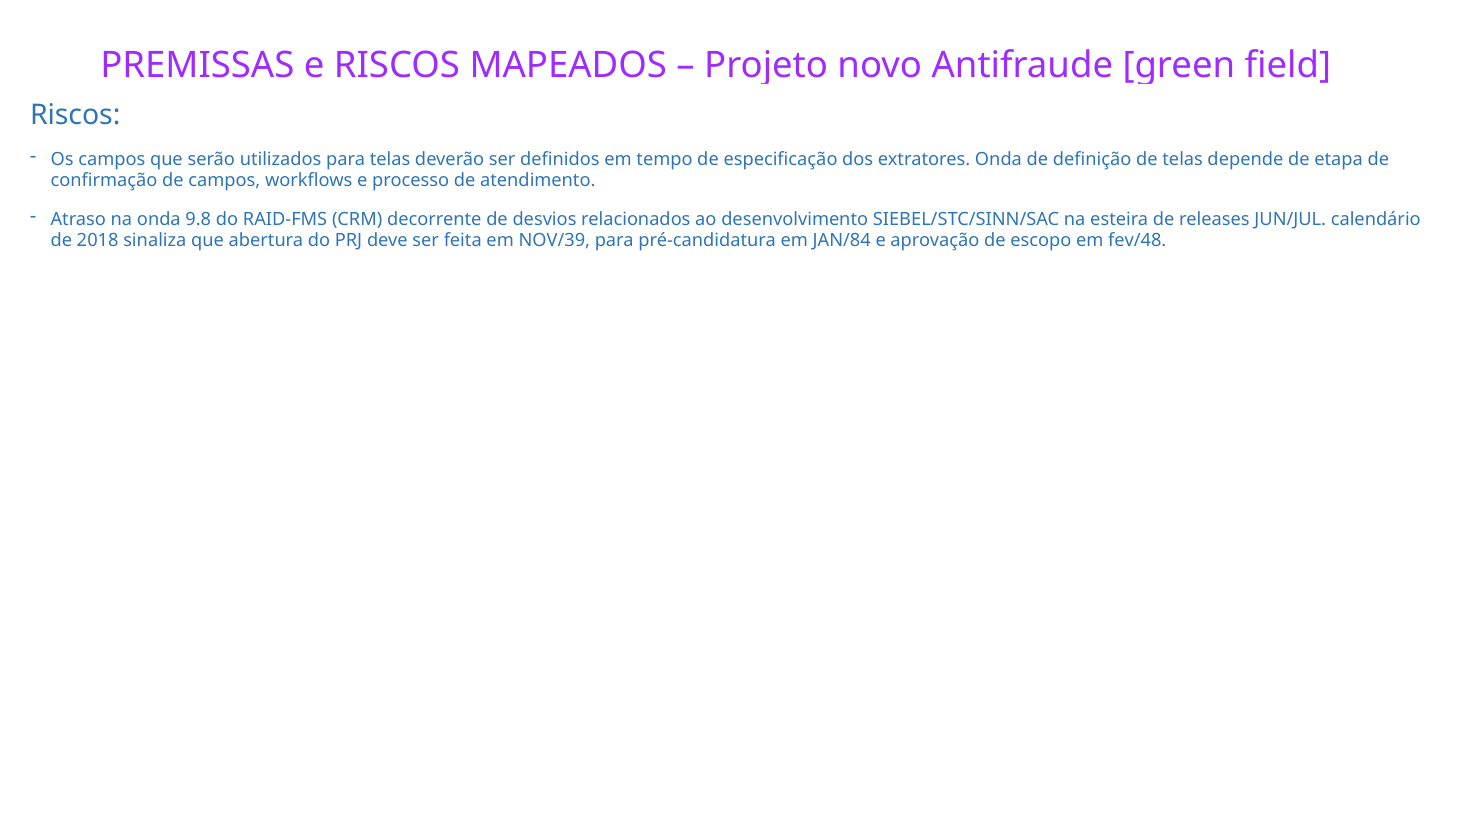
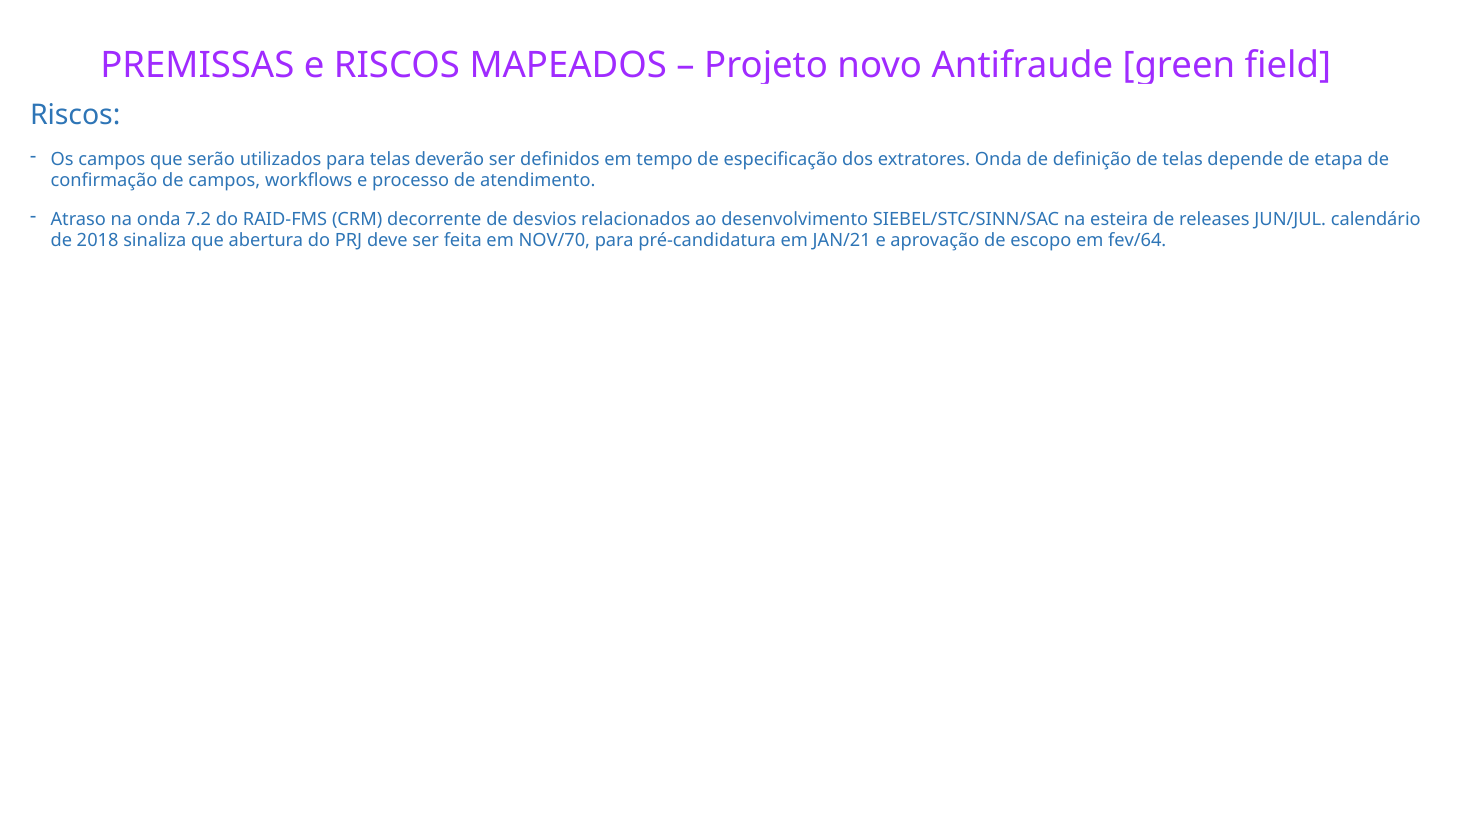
9.8: 9.8 -> 7.2 (198, 219)
NOV/39: NOV/39 -> NOV/70 (554, 241)
JAN/84: JAN/84 -> JAN/21 (842, 241)
fev/48: fev/48 -> fev/64 (1137, 241)
